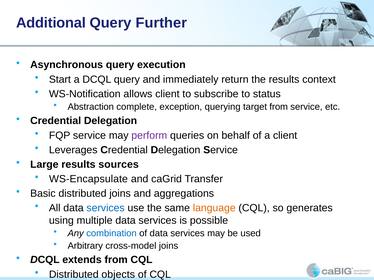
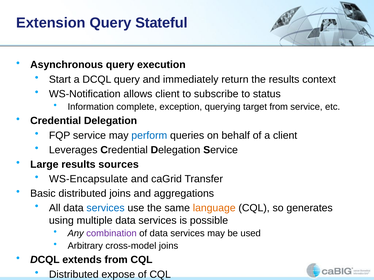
Additional: Additional -> Extension (51, 23)
Query Further: Further -> Stateful (161, 23)
Abstraction: Abstraction -> Information (91, 107)
perform colour: purple -> blue (149, 136)
combination colour: blue -> purple (111, 234)
objects: objects -> expose (118, 275)
